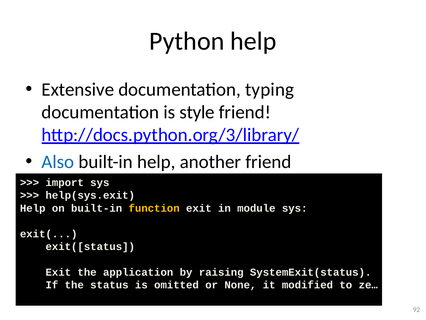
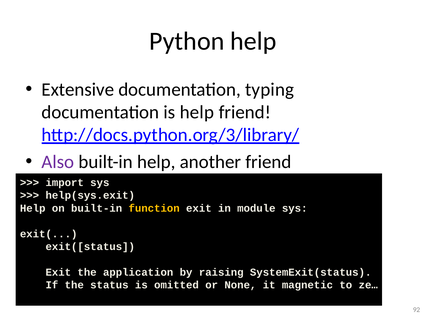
is style: style -> help (197, 112)
Also colour: blue -> purple (58, 162)
modified: modified -> magnetic (307, 285)
